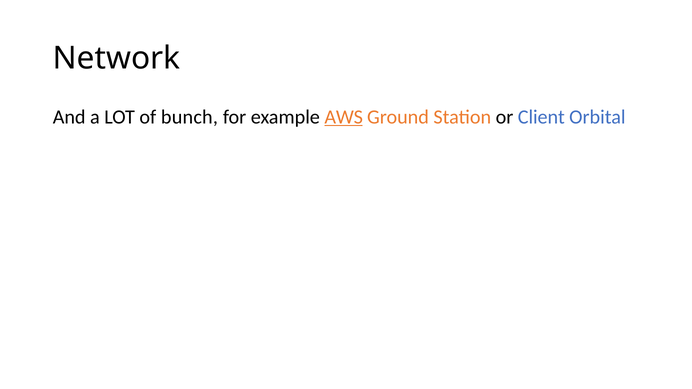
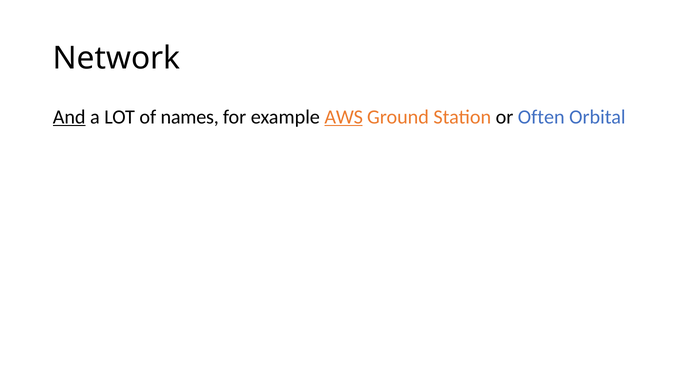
And underline: none -> present (69, 117)
bunch: bunch -> names (190, 117)
Client: Client -> Often (541, 117)
